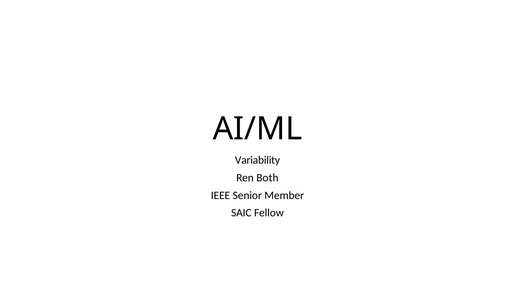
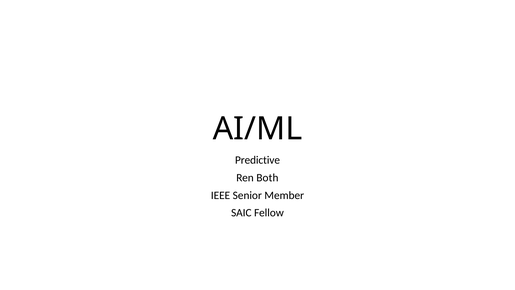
Variability: Variability -> Predictive (257, 160)
